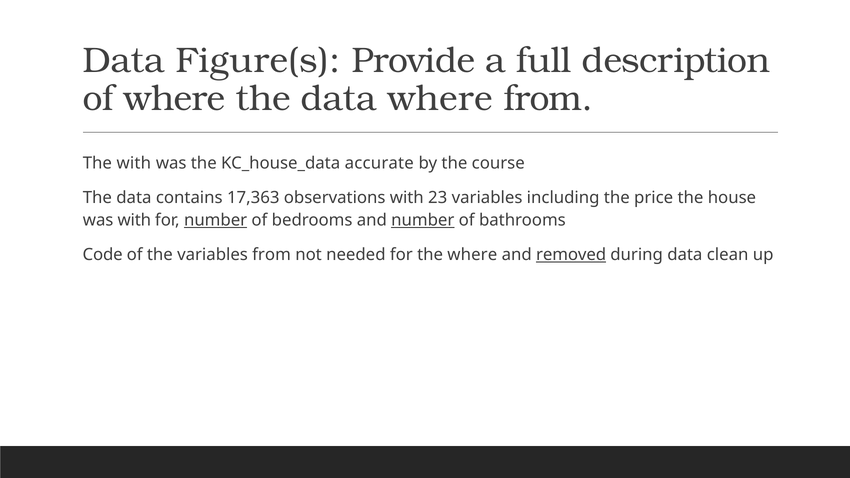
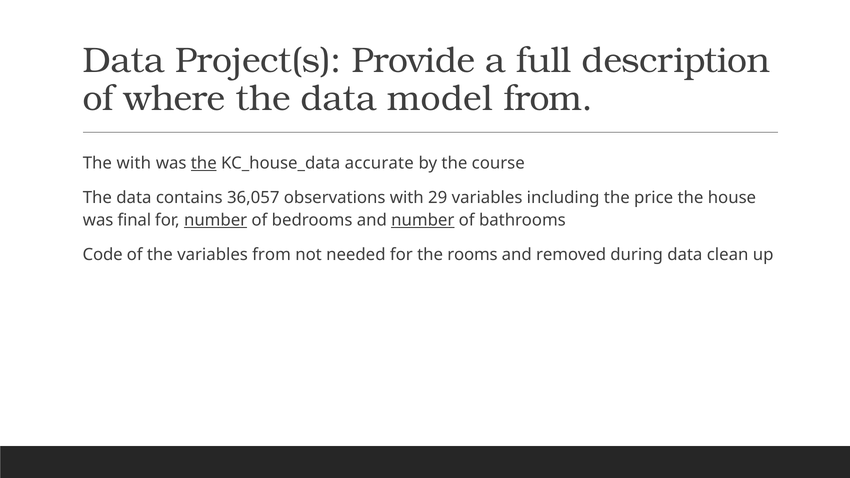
Figure(s: Figure(s -> Project(s (258, 60)
data where: where -> model (440, 99)
the underline: none -> present (204, 163)
17,363: 17,363 -> 36,057 (253, 198)
23: 23 -> 29 (438, 198)
was with: with -> final (134, 220)
the where: where -> rooms (472, 255)
removed underline: present -> none (571, 255)
